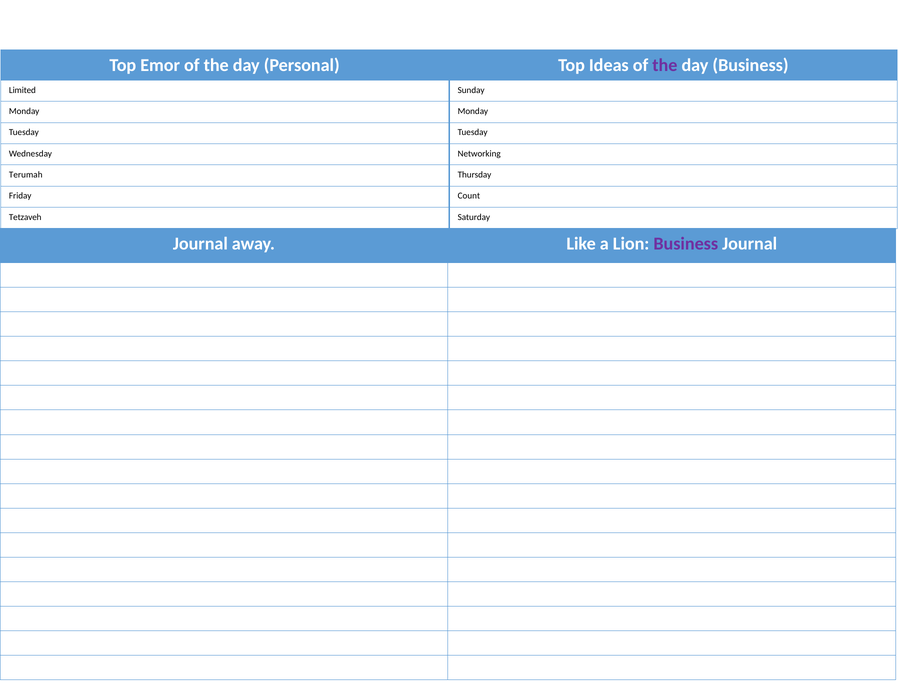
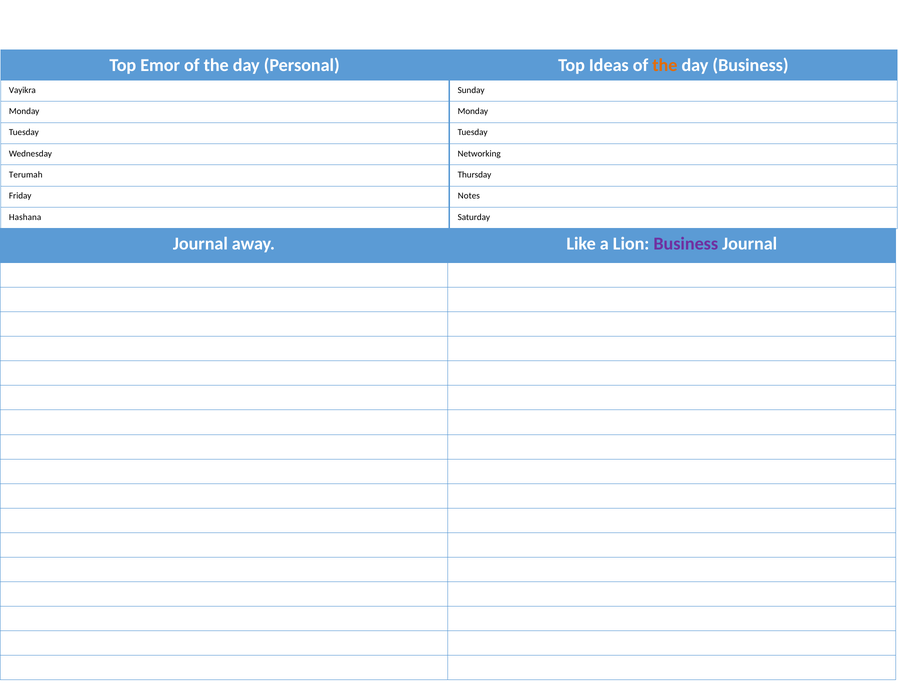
the colour: purple -> orange (665, 65)
Limited: Limited -> Vayikra (22, 90)
Count: Count -> Notes (469, 196)
Tetzaveh: Tetzaveh -> Hashana (25, 217)
